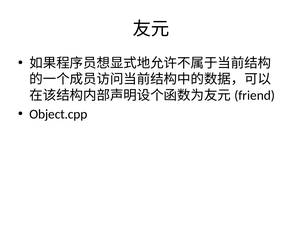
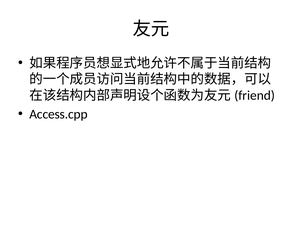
Object.cpp: Object.cpp -> Access.cpp (58, 114)
